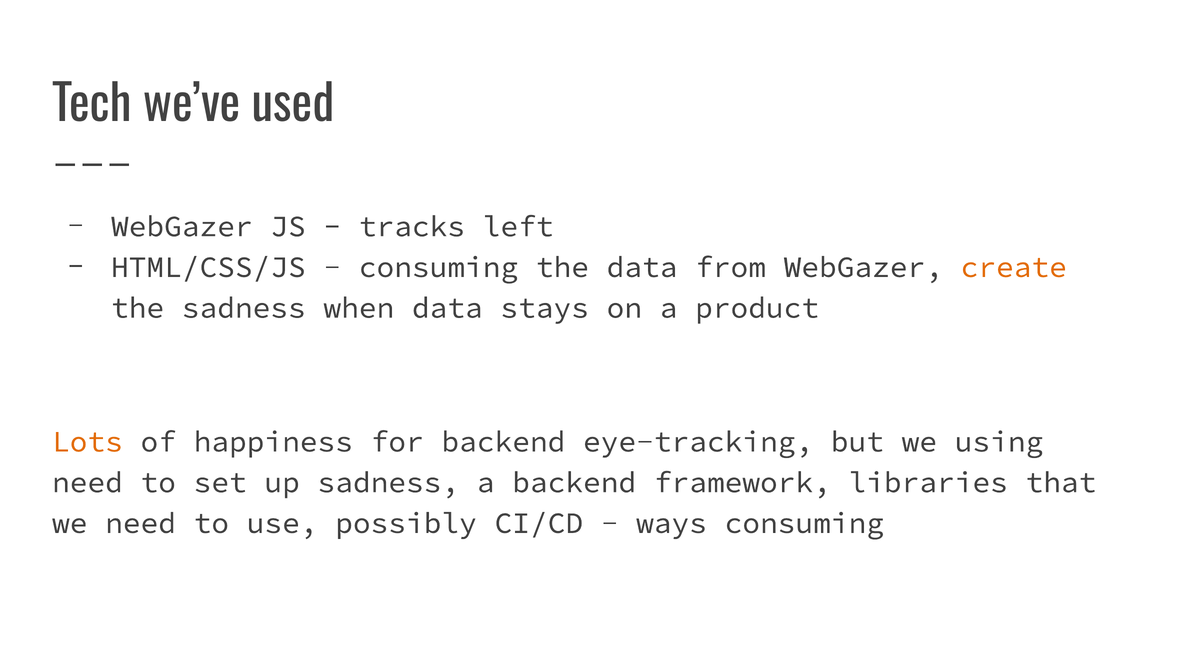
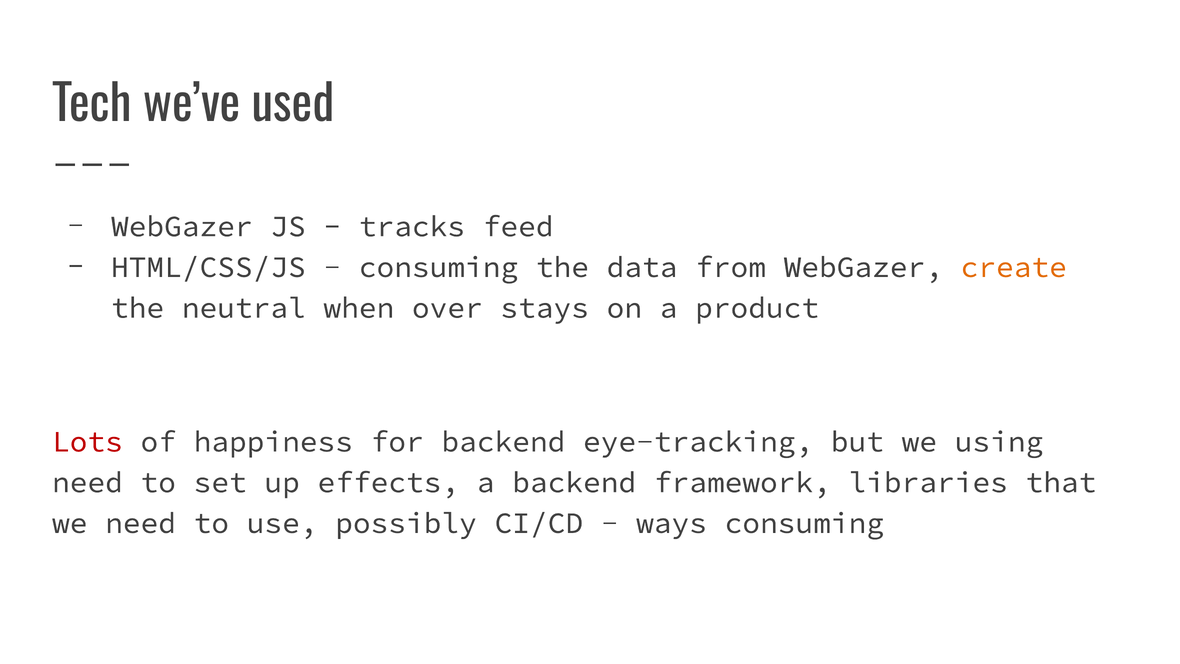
left: left -> feed (518, 226)
the sadness: sadness -> neutral (244, 308)
when data: data -> over (447, 308)
Lots colour: orange -> red (87, 442)
up sadness: sadness -> effects (388, 482)
